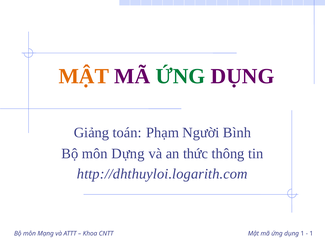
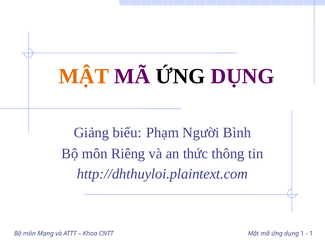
ỨNG colour: green -> black (180, 76)
toán: toán -> biểu (127, 133)
Dựng: Dựng -> Riêng (128, 153)
http://dhthuyloi.logarith.com: http://dhthuyloi.logarith.com -> http://dhthuyloi.plaintext.com (162, 174)
